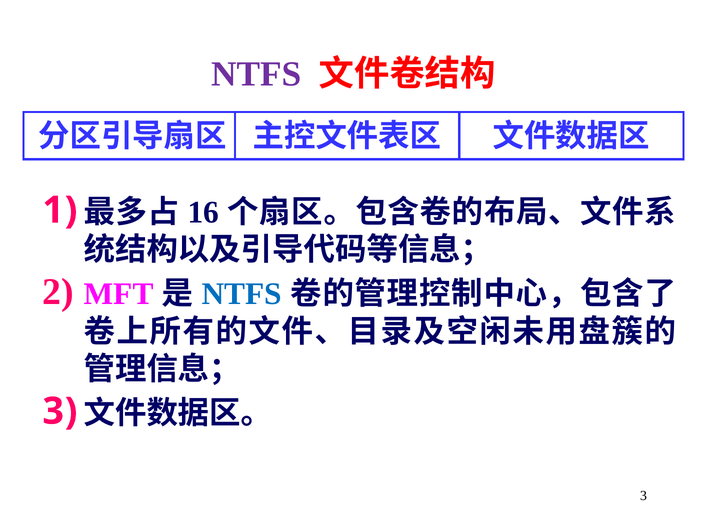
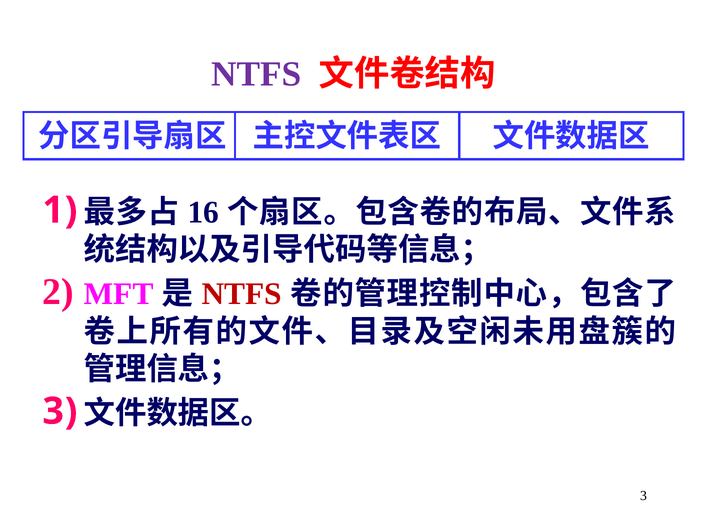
NTFS colour: blue -> red (242, 294)
